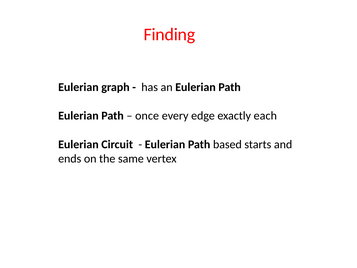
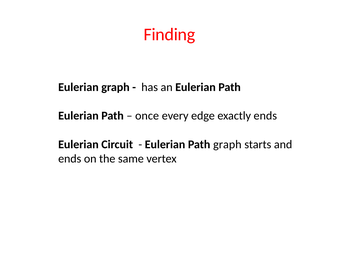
exactly each: each -> ends (265, 116)
Path based: based -> graph (227, 144)
